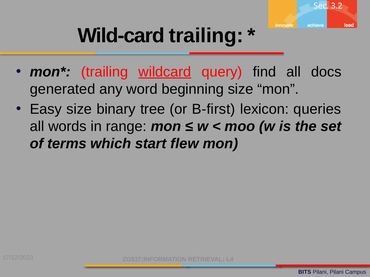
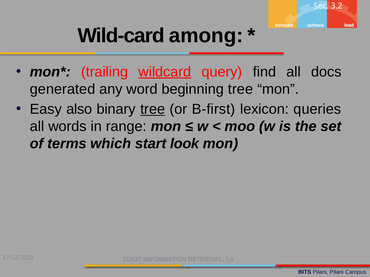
Wild-card trailing: trailing -> among (206, 36)
beginning size: size -> tree (241, 89)
Easy size: size -> also (79, 109)
tree underline: none -> present (153, 109)
flew: flew -> look (185, 144)
